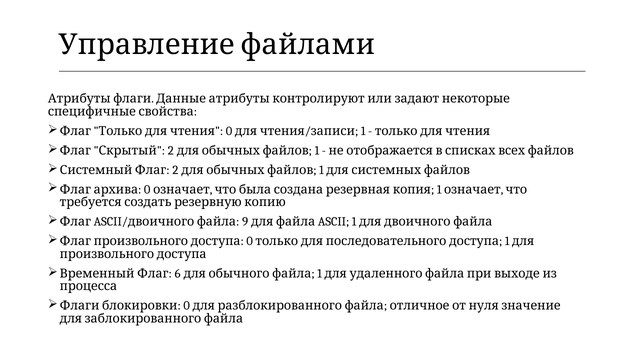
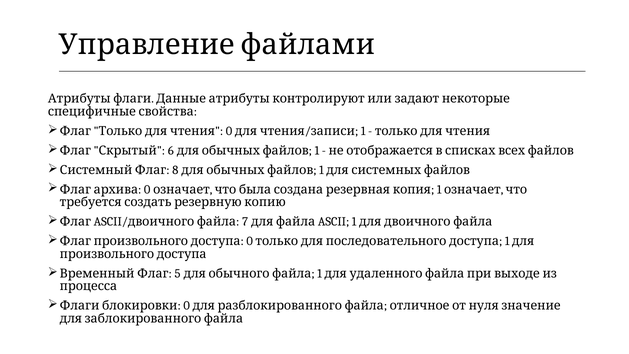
2: 2 -> 6 (171, 150)
2: 2 -> 8 (175, 170)
9: 9 -> 7 (245, 222)
6: 6 -> 5 (178, 273)
